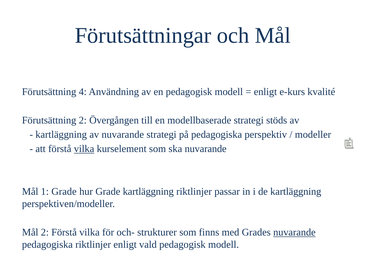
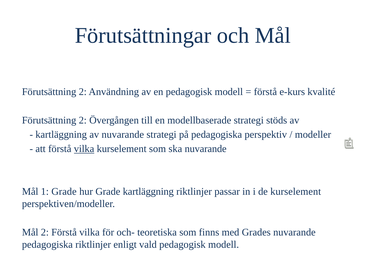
4: 4 -> 2 (83, 92)
enligt: enligt -> förstå (265, 92)
de kartläggning: kartläggning -> kurselement (296, 191)
strukturer: strukturer -> teoretiska (157, 232)
nuvarande underline: present -> none (294, 232)
